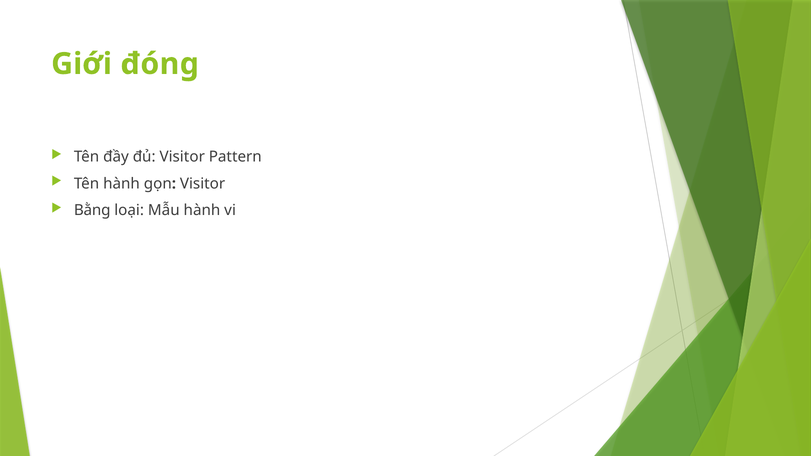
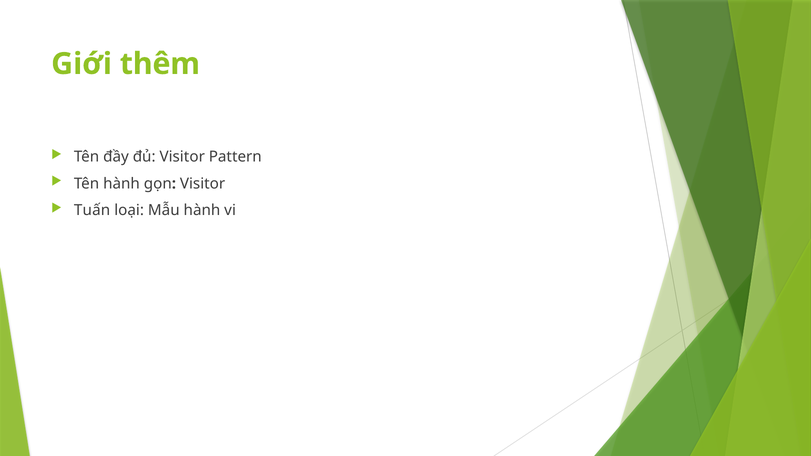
đóng: đóng -> thêm (160, 64)
Bằng: Bằng -> Tuấn (92, 210)
